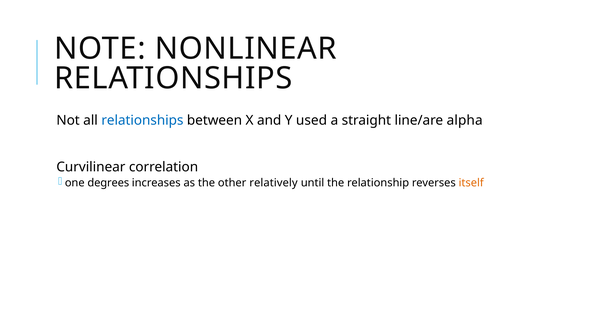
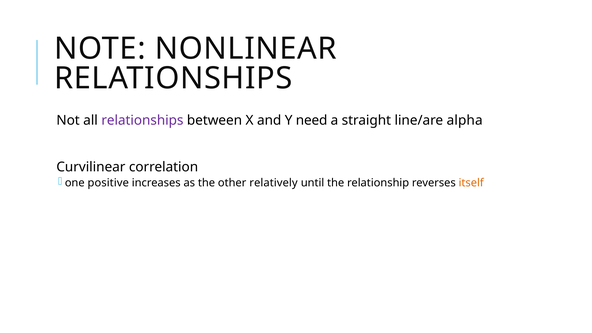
relationships colour: blue -> purple (142, 120)
used: used -> need (312, 120)
degrees: degrees -> positive (108, 183)
